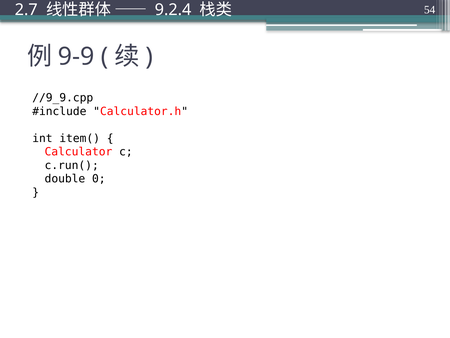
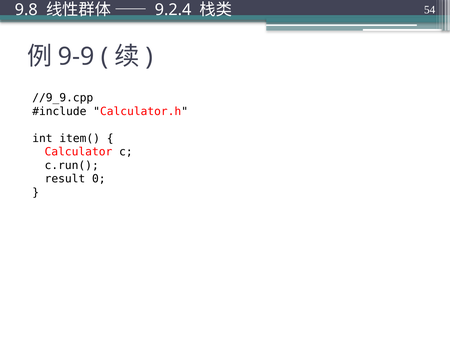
2.7: 2.7 -> 9.8 (26, 10)
double: double -> result (65, 179)
